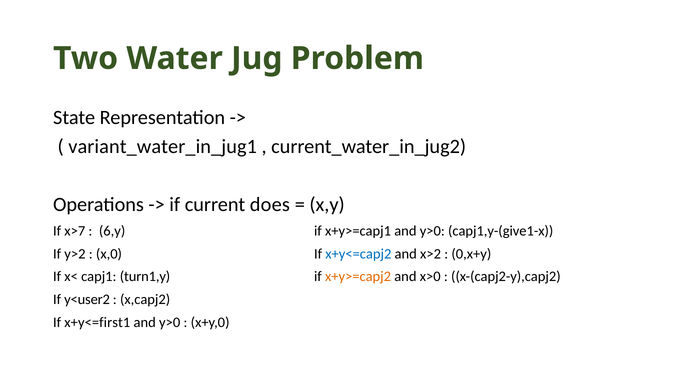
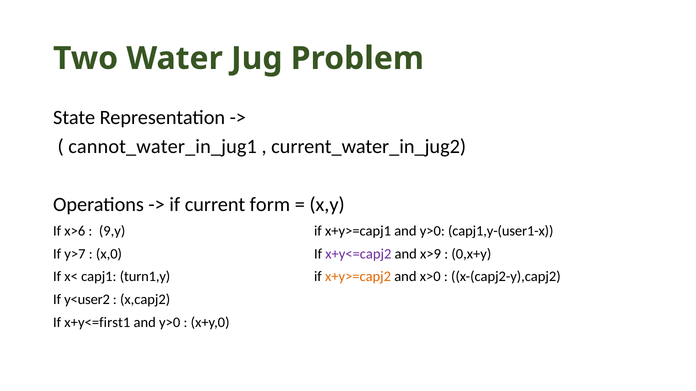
variant_water_in_jug1: variant_water_in_jug1 -> cannot_water_in_jug1 (163, 147)
does: does -> form (270, 205)
x>7: x>7 -> x>6 (75, 231)
6,y: 6,y -> 9,y (112, 231)
capj1,y-(give1-x: capj1,y-(give1-x -> capj1,y-(user1-x (501, 231)
y>2: y>2 -> y>7 (75, 254)
x+y<=capj2 colour: blue -> purple (358, 254)
x>2: x>2 -> x>9 (431, 254)
